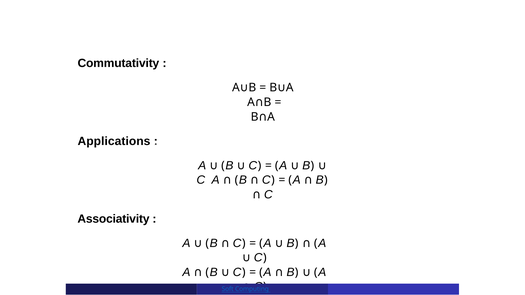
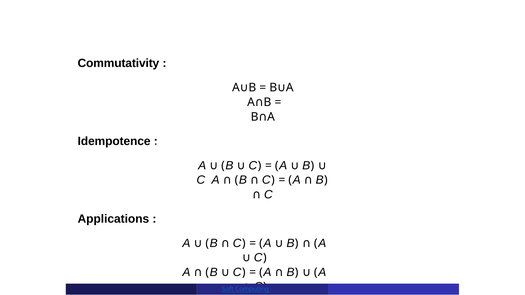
Applications: Applications -> Idempotence (114, 141)
Associativity: Associativity -> Applications (113, 219)
